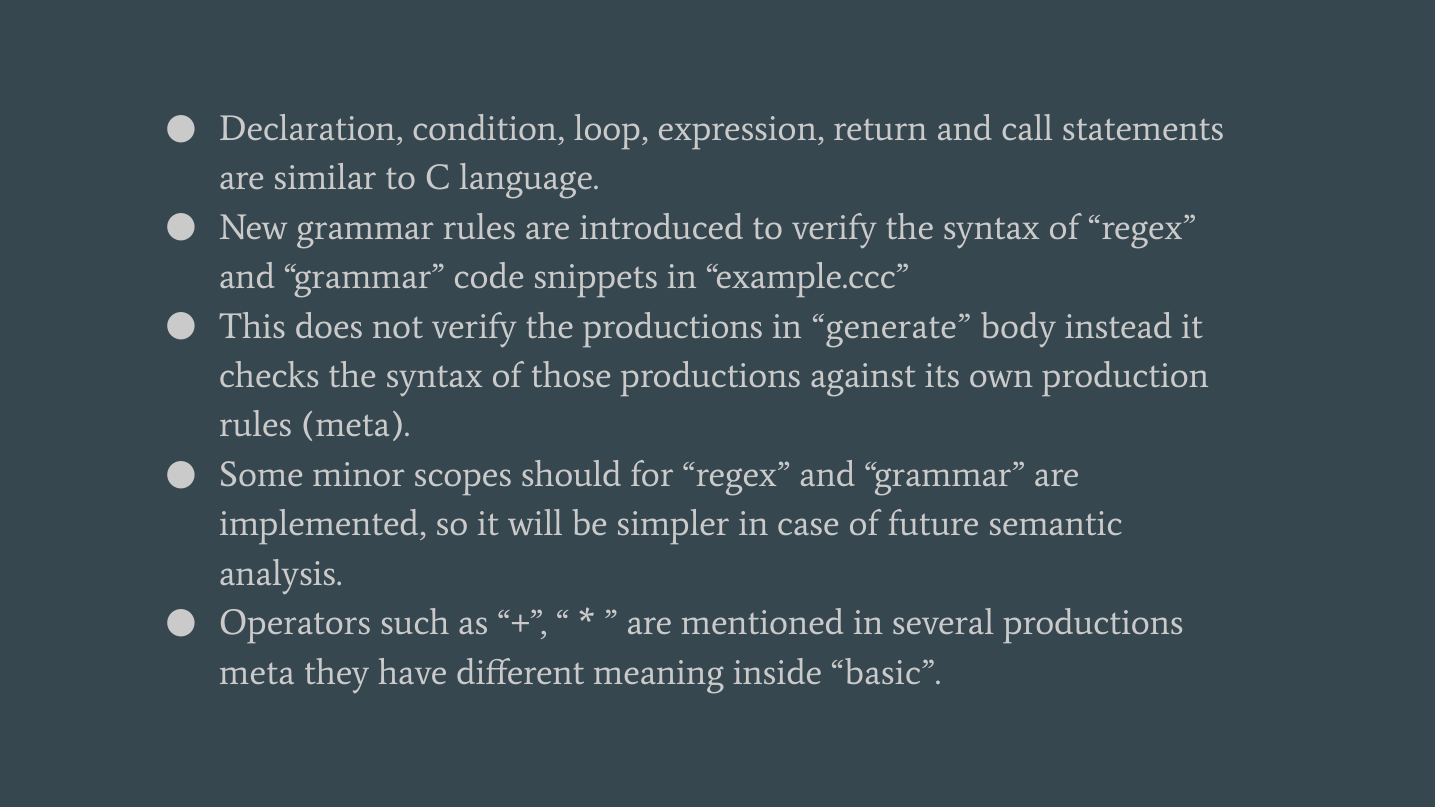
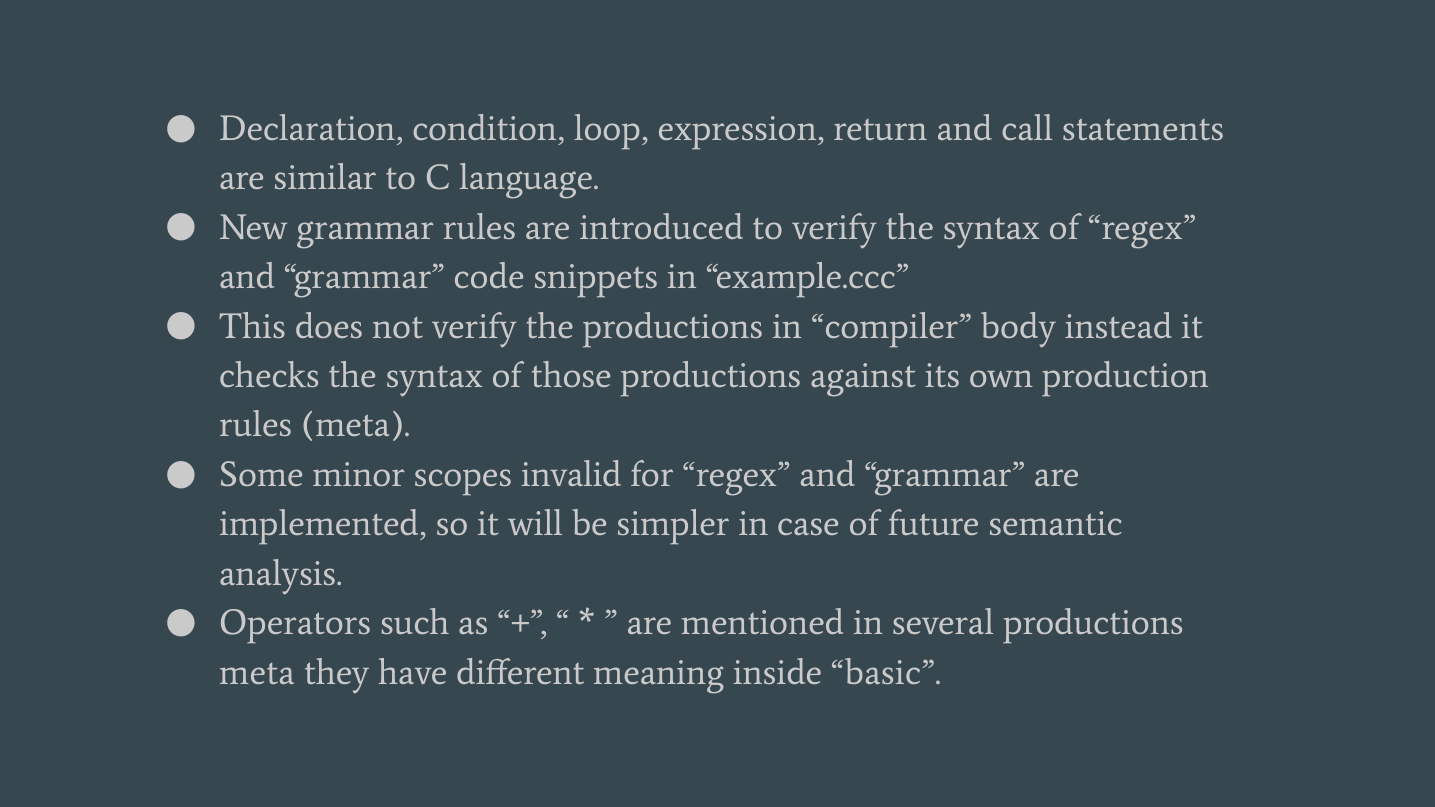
generate: generate -> compiler (892, 326)
should: should -> invalid (571, 475)
